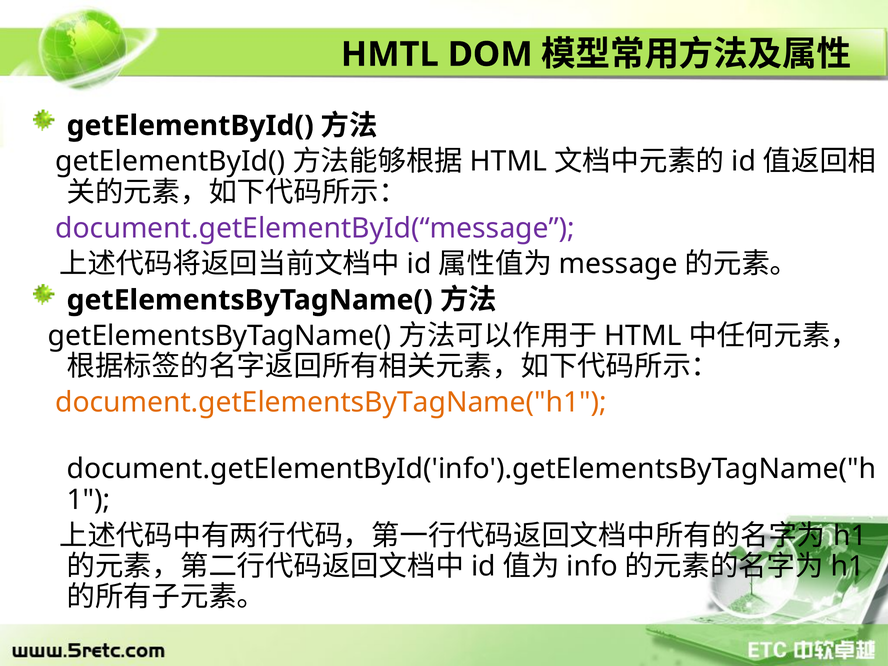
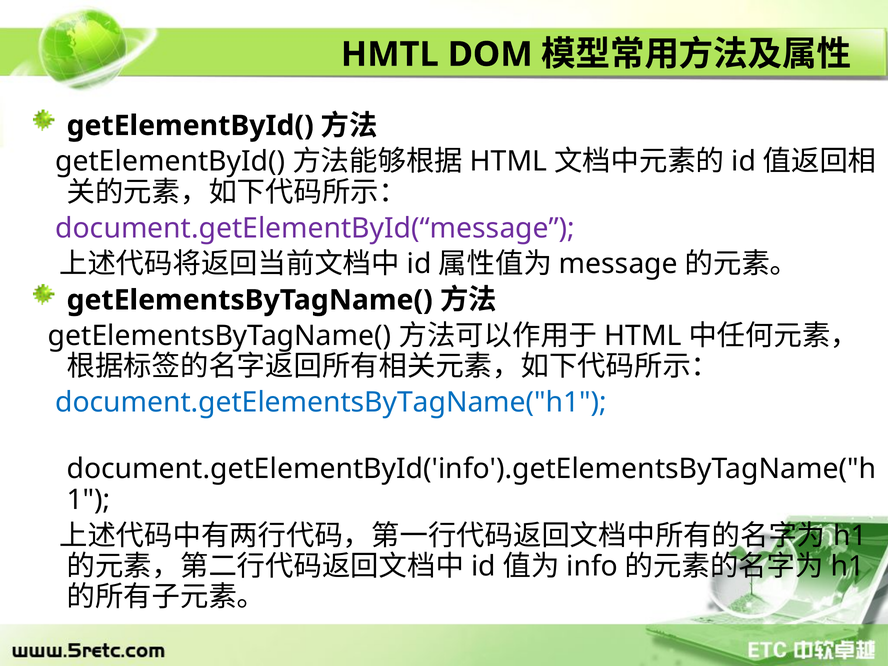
document.getElementsByTagName("h1 colour: orange -> blue (331, 403)
